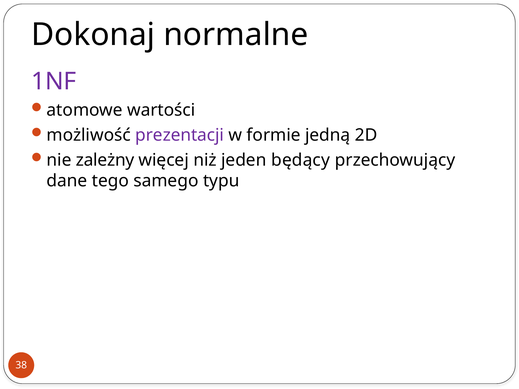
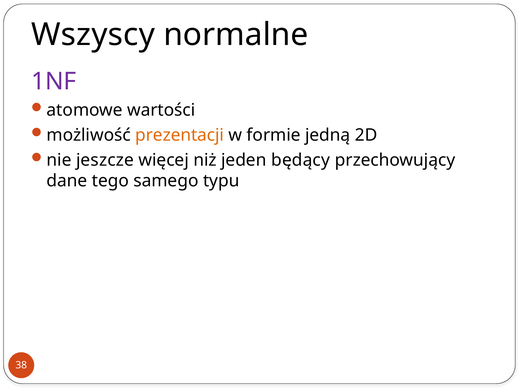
Dokonaj: Dokonaj -> Wszyscy (93, 35)
prezentacji colour: purple -> orange (180, 135)
zależny: zależny -> jeszcze (105, 160)
